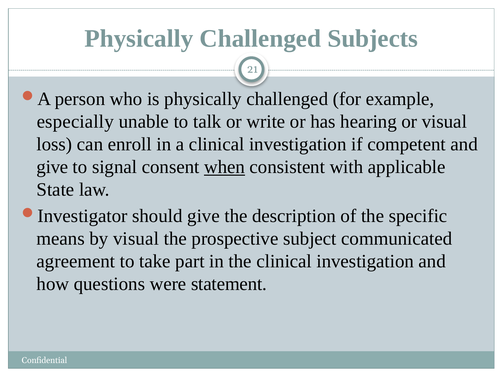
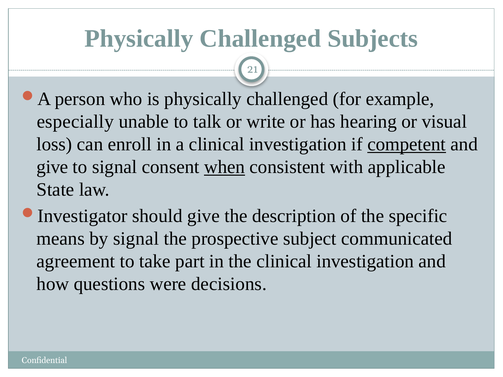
competent underline: none -> present (407, 144)
by visual: visual -> signal (136, 239)
statement: statement -> decisions (229, 284)
